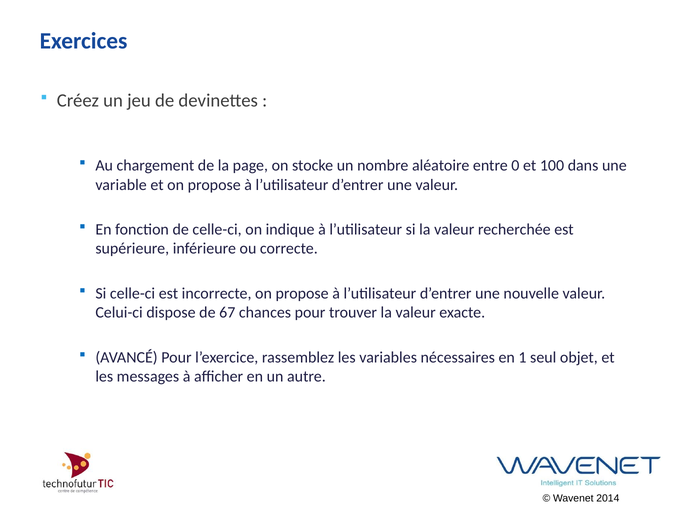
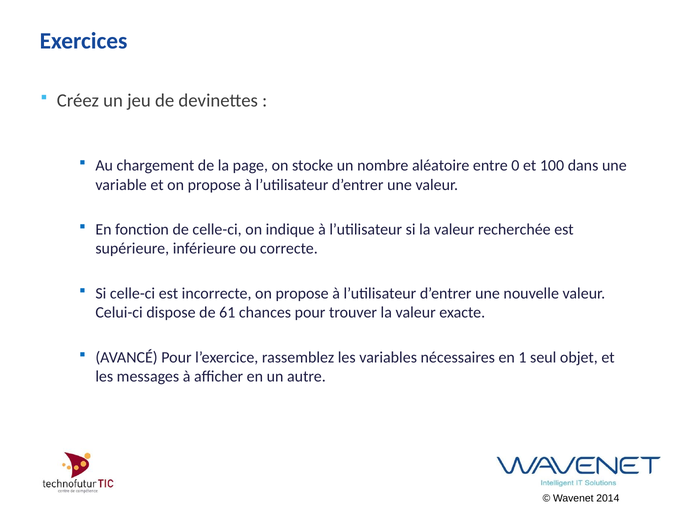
67: 67 -> 61 (227, 312)
